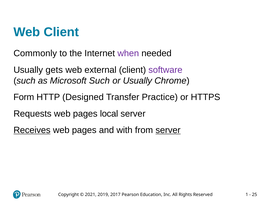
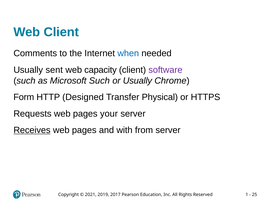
Commonly: Commonly -> Comments (35, 53)
when colour: purple -> blue (128, 53)
gets: gets -> sent (54, 70)
external: external -> capacity (101, 70)
Practice: Practice -> Physical (160, 97)
local: local -> your (109, 113)
server underline: present -> none (168, 130)
